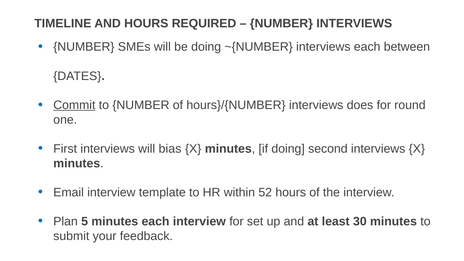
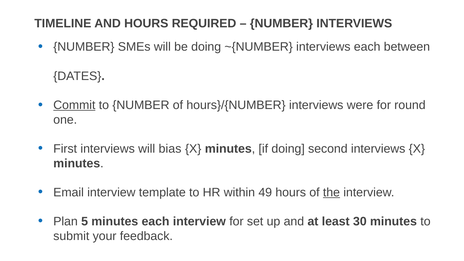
does: does -> were (360, 105)
52: 52 -> 49 (265, 192)
the underline: none -> present (331, 192)
